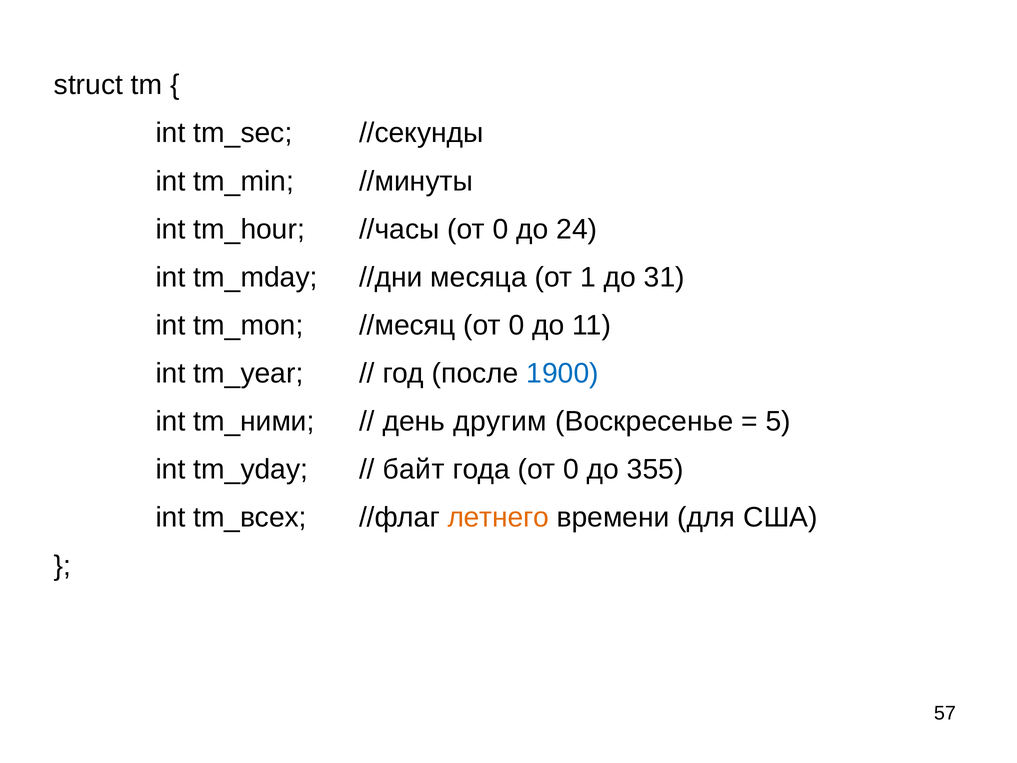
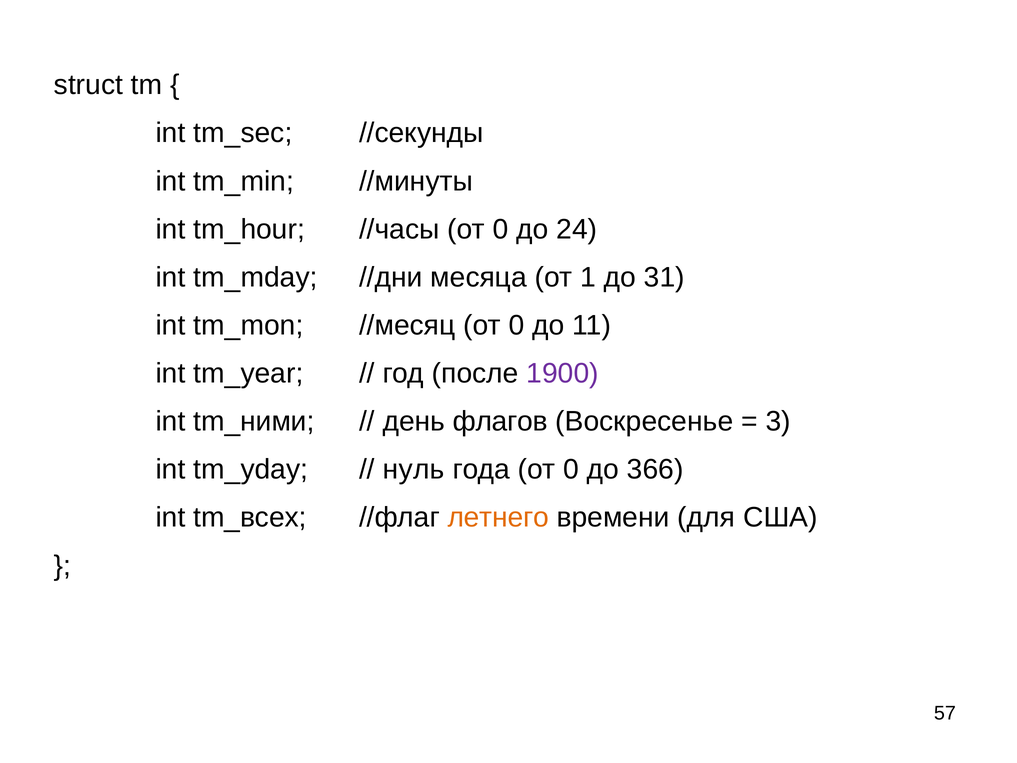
1900 colour: blue -> purple (563, 373)
другим: другим -> флагов (500, 421)
5: 5 -> 3 (778, 421)
байт: байт -> нуль (414, 469)
355: 355 -> 366 (655, 469)
